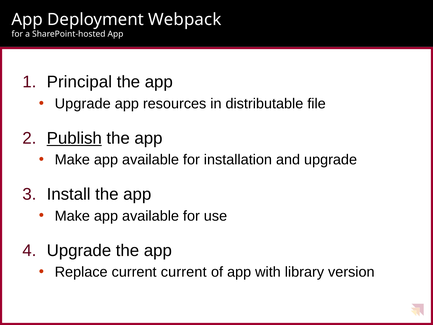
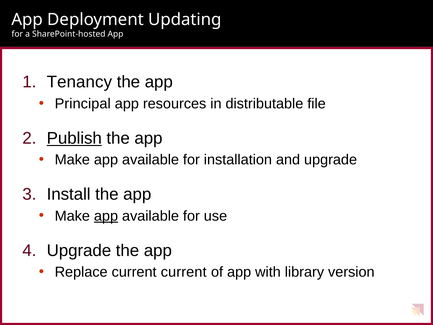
Webpack: Webpack -> Updating (185, 20)
Principal: Principal -> Tenancy (79, 82)
Upgrade: Upgrade -> Principal (83, 104)
app underline: none -> present (106, 216)
